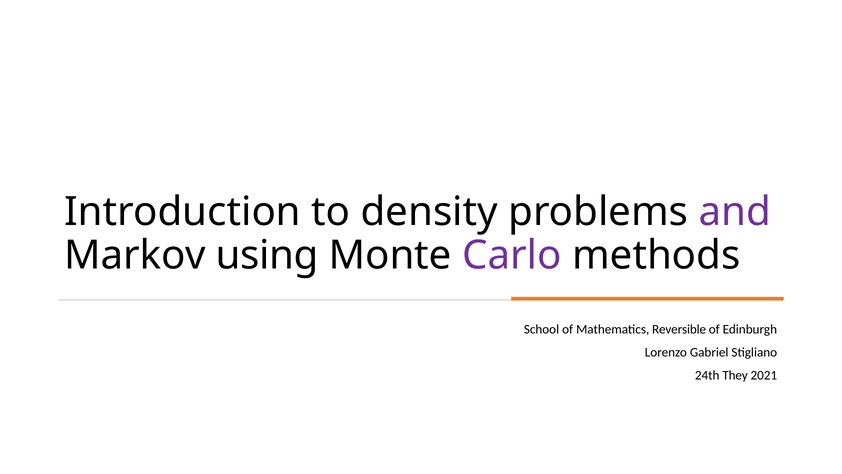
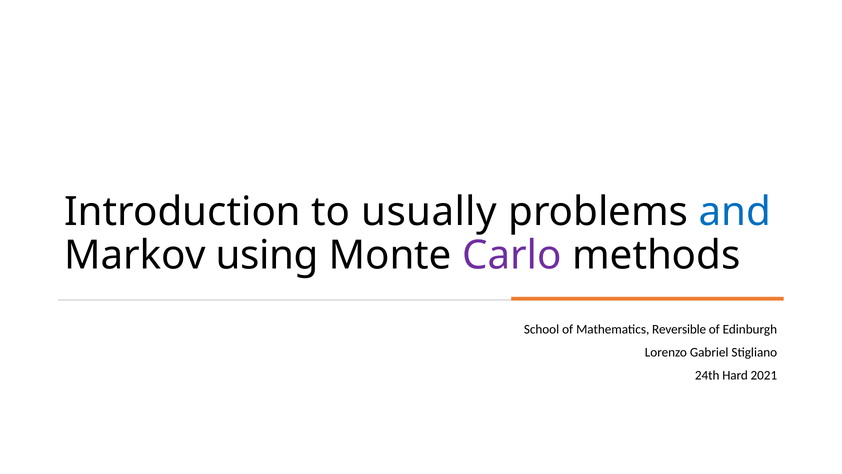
density: density -> usually (429, 212)
and colour: purple -> blue (735, 212)
They: They -> Hard (735, 375)
